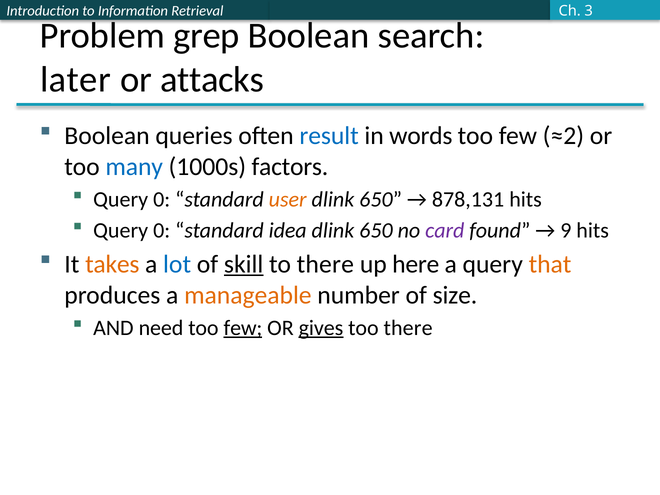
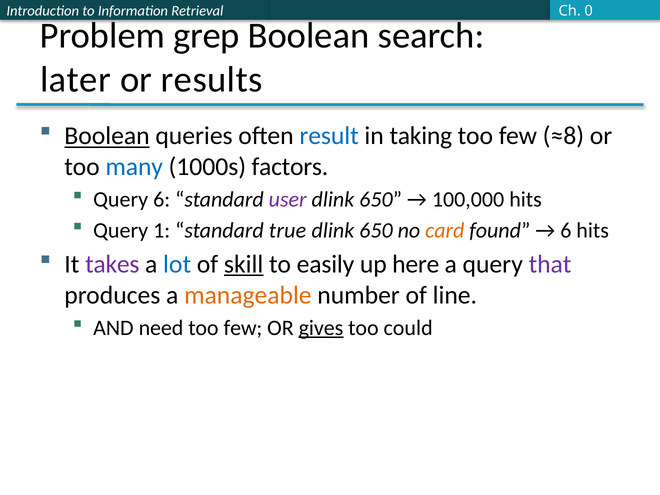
3: 3 -> 0 (589, 11)
attacks: attacks -> results (212, 80)
Boolean underline: none -> present (107, 136)
words: words -> taking (421, 136)
≈2: ≈2 -> ≈8 (563, 136)
0: 0 -> 6 (162, 200)
user colour: orange -> purple (288, 200)
878,131: 878,131 -> 100,000 (468, 200)
0: 0 -> 1 (162, 230)
idea: idea -> true (288, 230)
card colour: purple -> orange (445, 230)
9: 9 -> 6 (566, 230)
takes colour: orange -> purple (112, 264)
to there: there -> easily (325, 264)
that colour: orange -> purple (550, 264)
size: size -> line (455, 295)
few underline: present -> none (243, 328)
too there: there -> could (408, 328)
